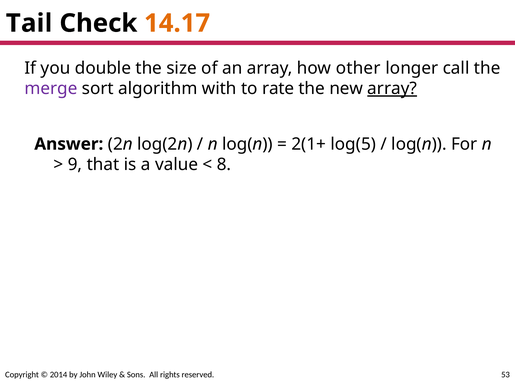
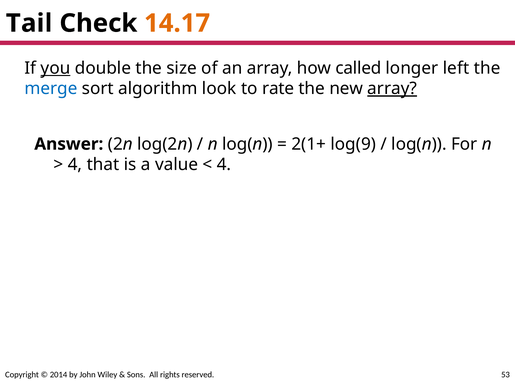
you underline: none -> present (55, 68)
other: other -> called (358, 68)
call: call -> left (456, 68)
merge colour: purple -> blue (51, 89)
with: with -> look (219, 89)
log(5: log(5 -> log(9 (353, 144)
9: 9 -> 4 (75, 165)
8: 8 -> 4 (224, 165)
